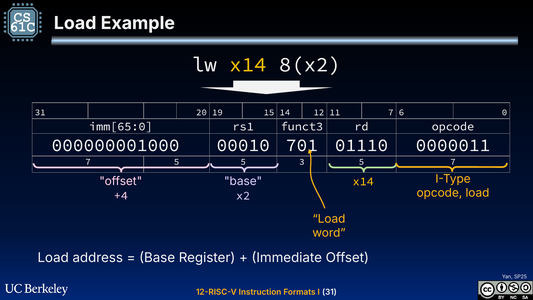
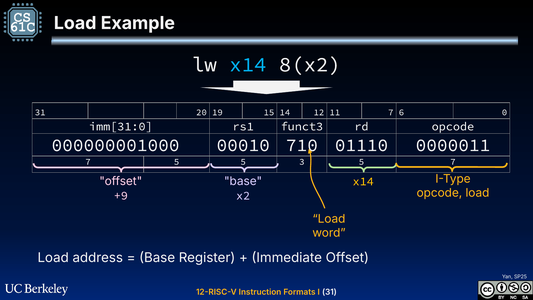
x14 colour: yellow -> light blue (248, 65)
imm[65:0: imm[65:0 -> imm[31:0 (121, 126)
701: 701 -> 710 (302, 145)
+4: +4 -> +9 (121, 195)
